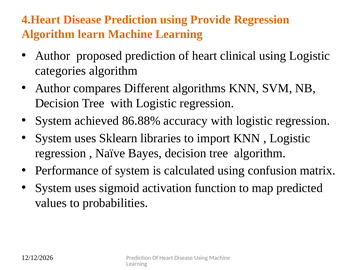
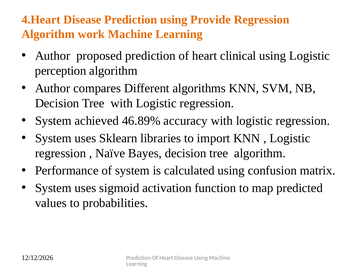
learn: learn -> work (91, 34)
categories: categories -> perception (61, 71)
86.88%: 86.88% -> 46.89% (141, 120)
